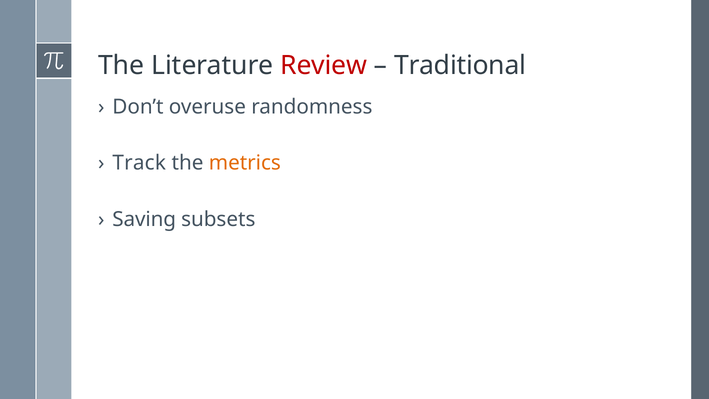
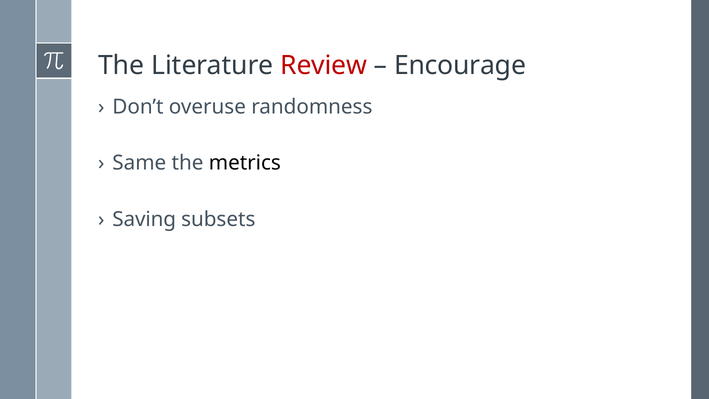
Traditional: Traditional -> Encourage (460, 65)
Track: Track -> Same (139, 163)
metrics colour: orange -> black (245, 163)
